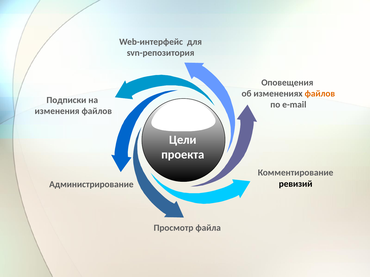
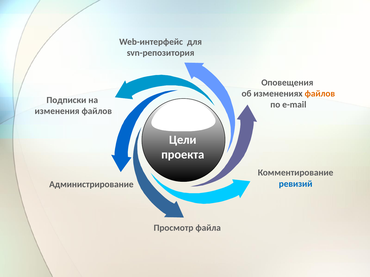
ревизий colour: black -> blue (296, 184)
